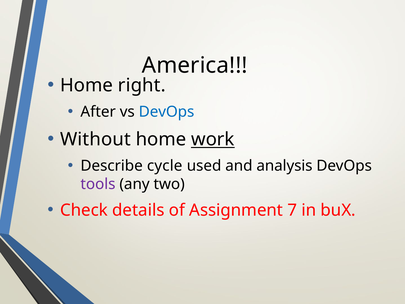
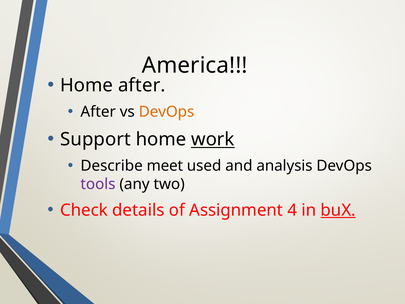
Home right: right -> after (142, 85)
DevOps colour: blue -> orange (167, 112)
Without: Without -> Support (96, 139)
cycle: cycle -> meet (165, 166)
7: 7 -> 4 (292, 210)
buX underline: none -> present (338, 210)
